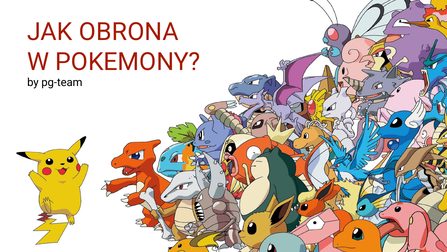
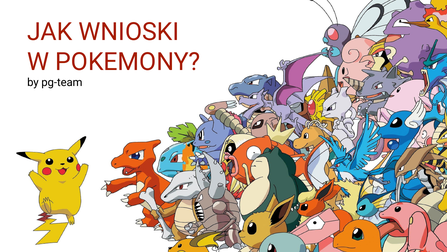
OBRONA: OBRONA -> WNIOSKI (129, 32)
